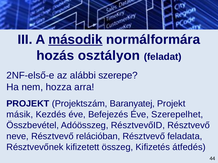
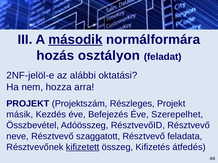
2NF-első-e: 2NF-első-e -> 2NF-jelöl-e (30, 76)
szerepe: szerepe -> oktatási (118, 76)
Baranyatej: Baranyatej -> Részleges (132, 104)
relációban: relációban -> szaggatott (98, 137)
kifizetett underline: none -> present (83, 148)
